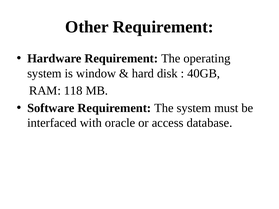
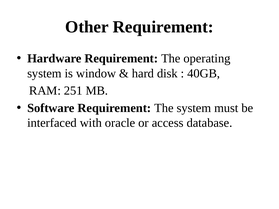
118: 118 -> 251 (73, 91)
